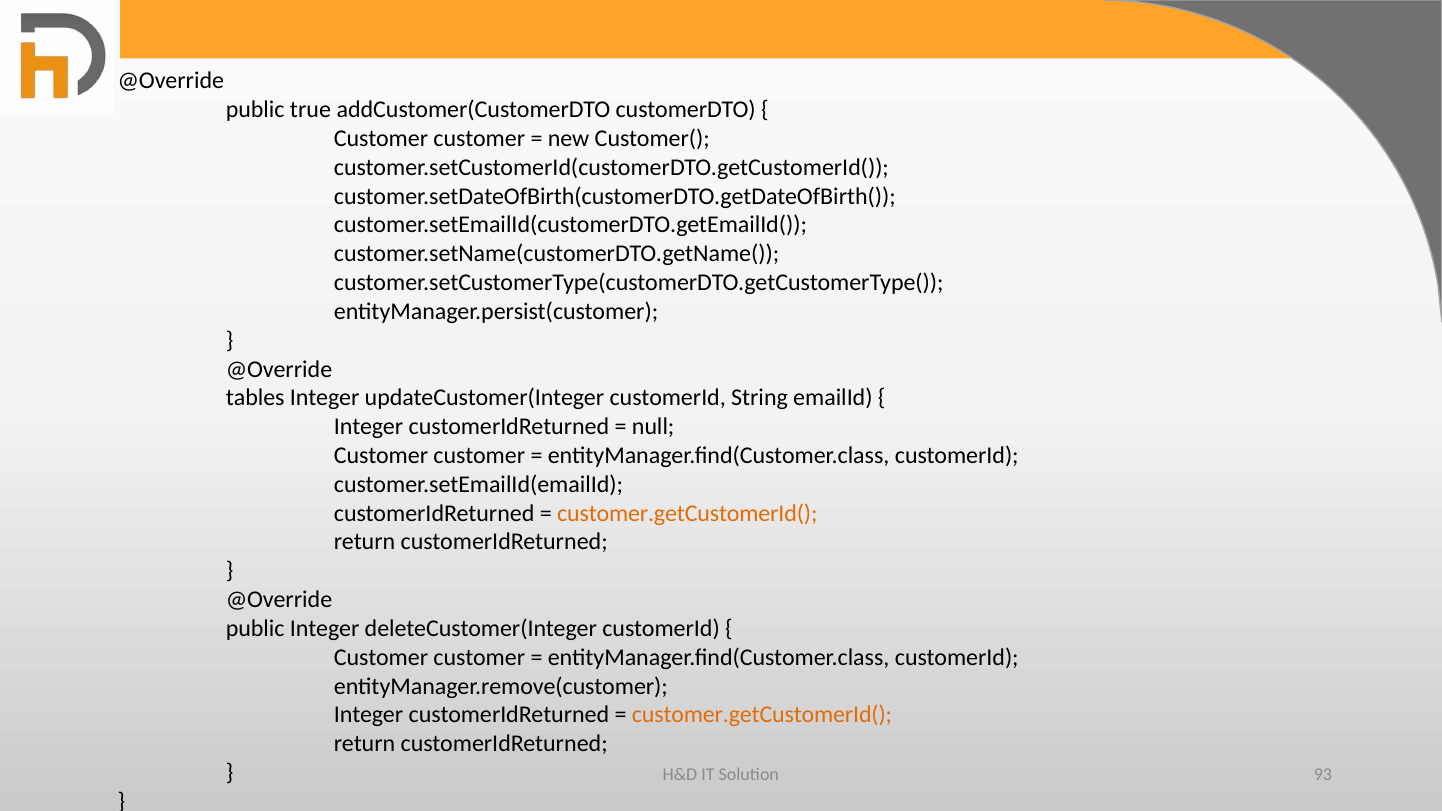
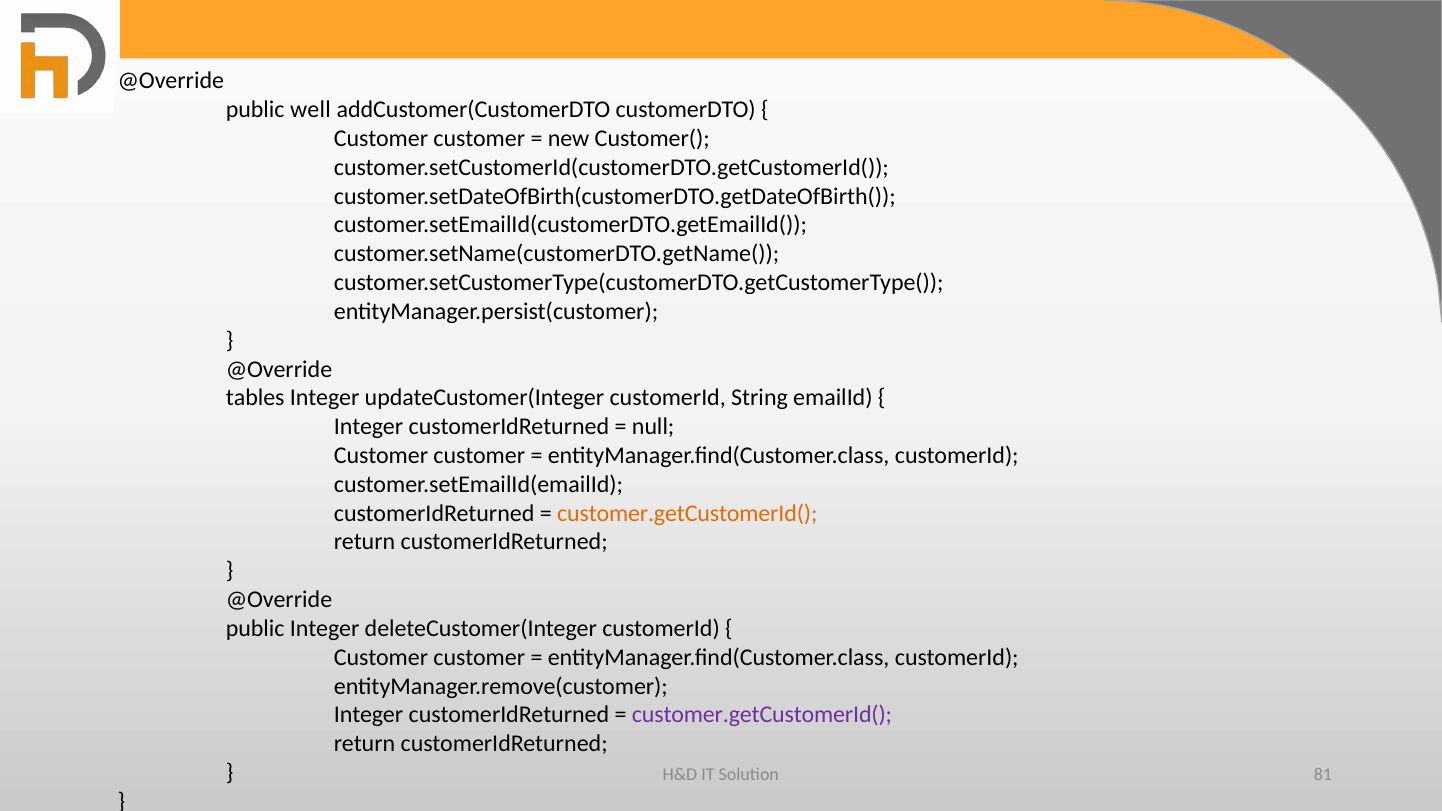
true: true -> well (310, 110)
customer.getCustomerId( colour: orange -> purple (762, 715)
93: 93 -> 81 (1323, 774)
